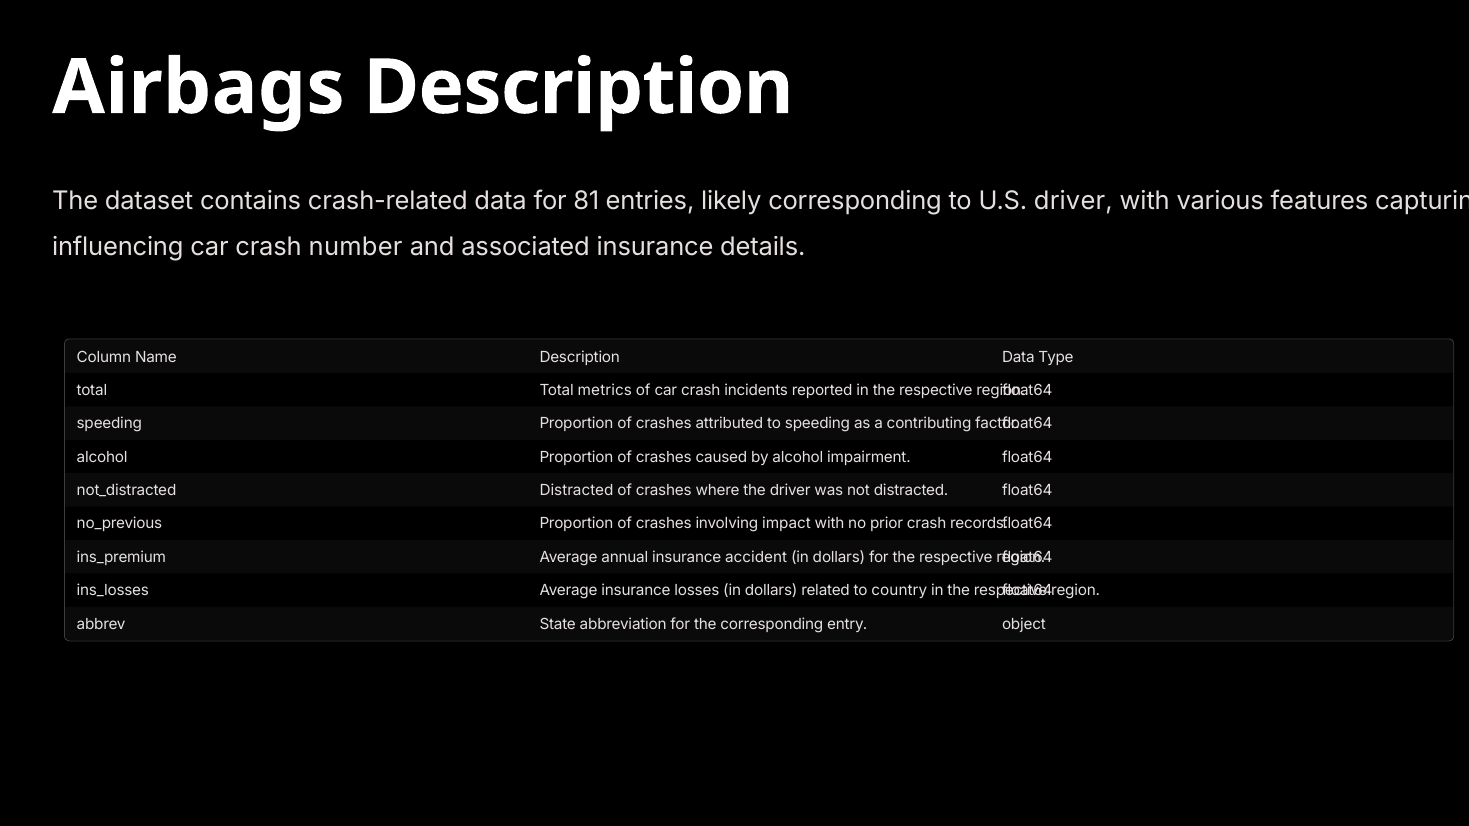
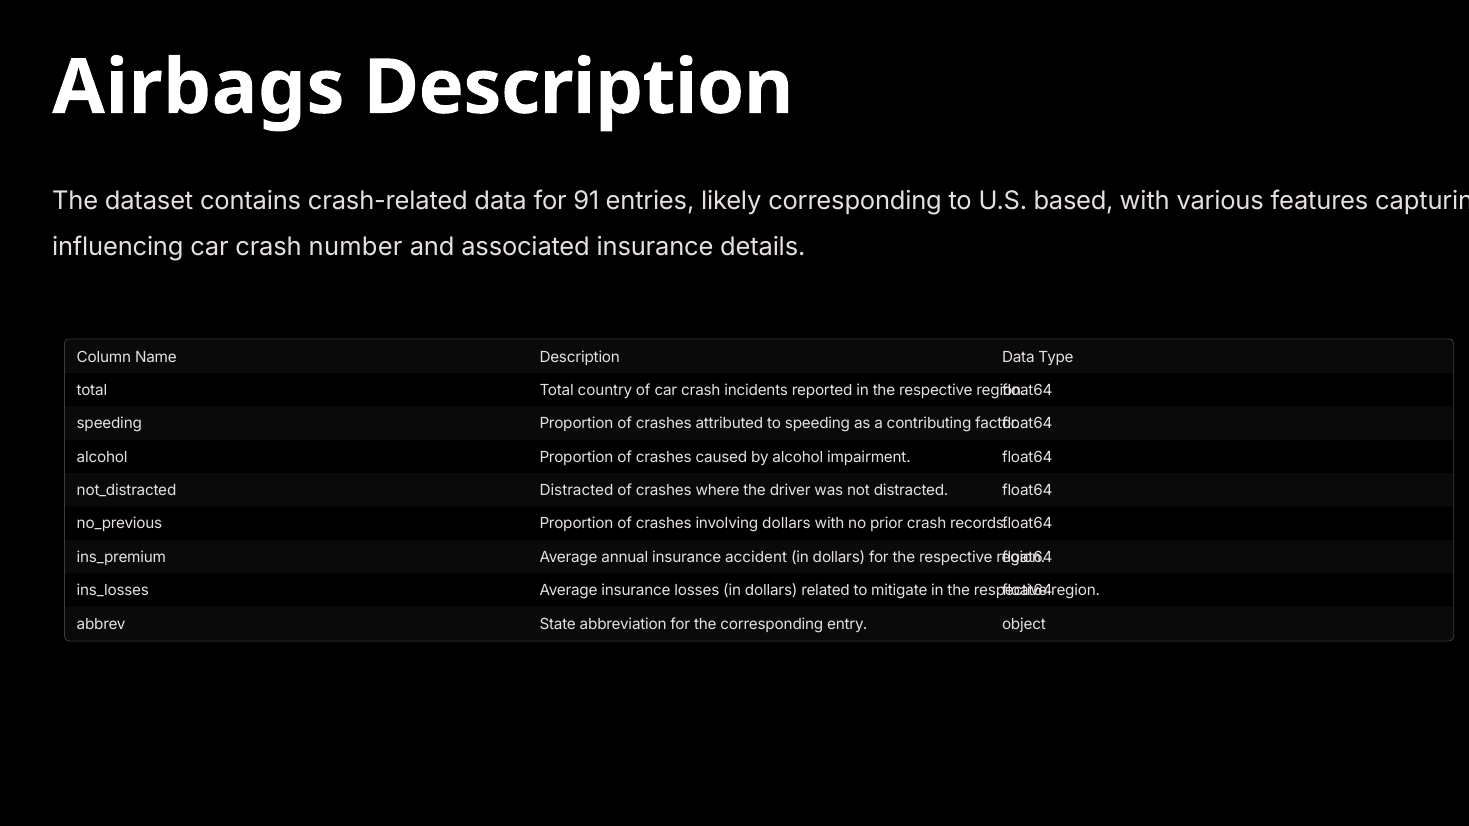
81: 81 -> 91 (586, 201)
U.S driver: driver -> based (1074, 201)
metrics: metrics -> country (605, 391)
involving impact: impact -> dollars (786, 524)
country: country -> mitigate (899, 591)
